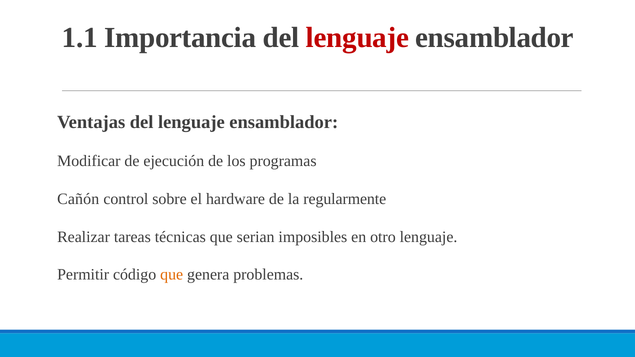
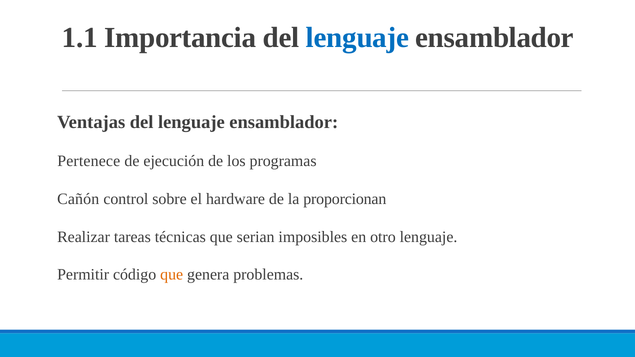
lenguaje colour: red -> blue (357, 38)
Modificar: Modificar -> Pertenece (89, 161)
regularmente: regularmente -> proporcionan (345, 199)
